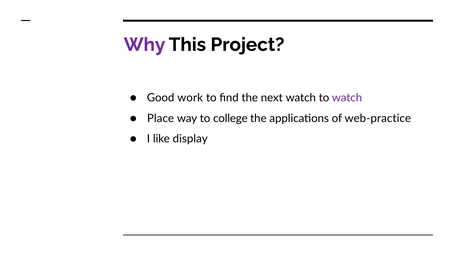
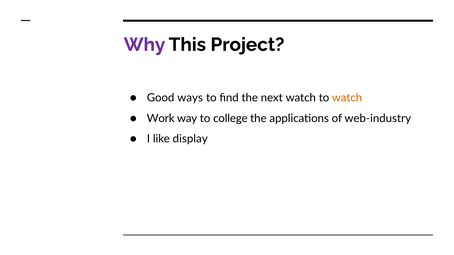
work: work -> ways (190, 98)
watch colour: purple -> orange (347, 98)
Place: Place -> Work (161, 118)
web-practice: web-practice -> web-industry (378, 118)
